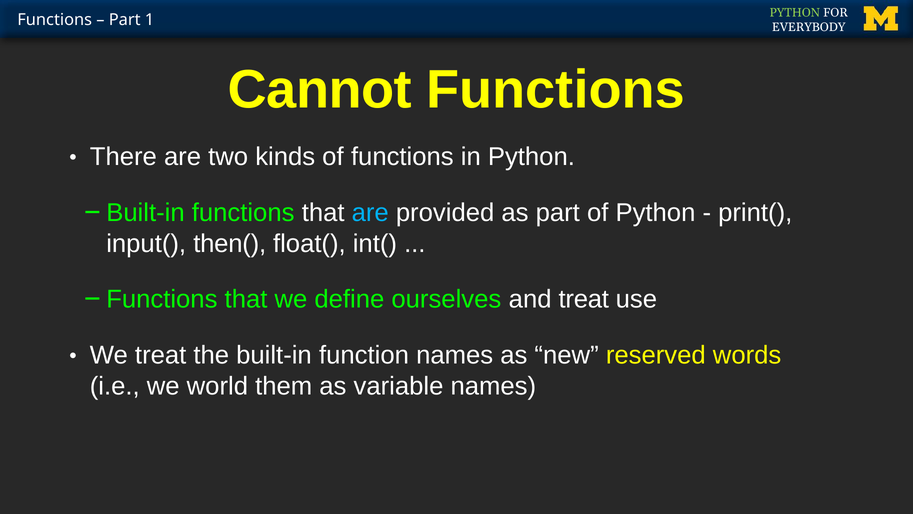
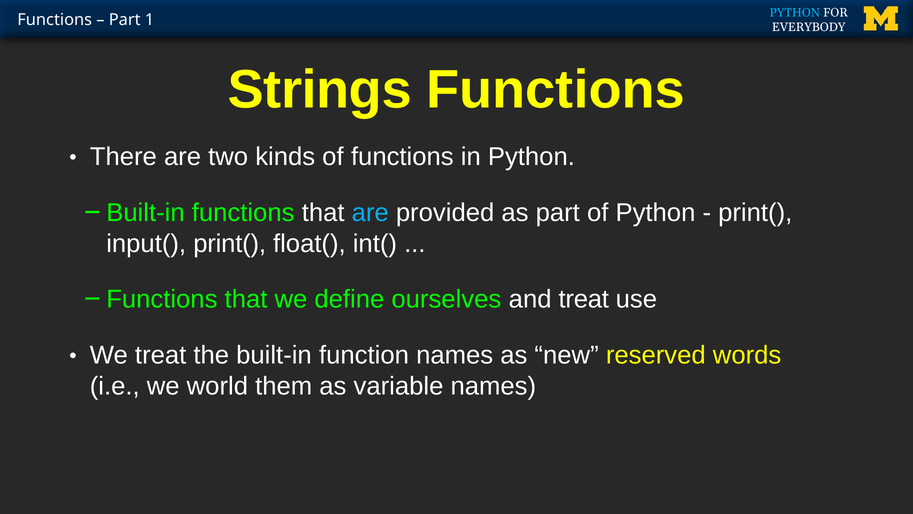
PYTHON colour: light green -> light blue (795, 13)
Cannot: Cannot -> Strings (320, 90)
input( then(: then( -> print( (230, 243)
